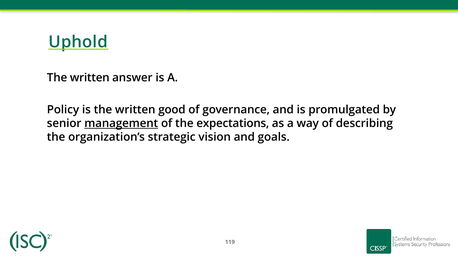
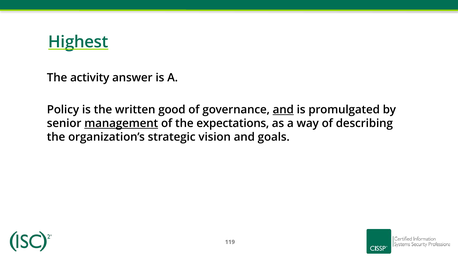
Uphold: Uphold -> Highest (78, 42)
written: written -> activity (90, 77)
and underline: none -> present (283, 109)
